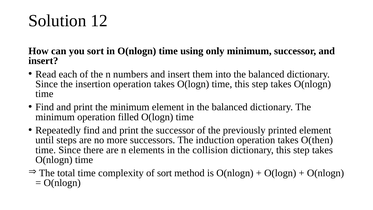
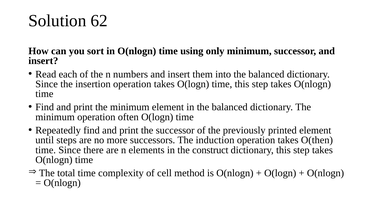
12: 12 -> 62 (99, 21)
filled: filled -> often (128, 117)
collision: collision -> construct (210, 150)
of sort: sort -> cell (164, 173)
